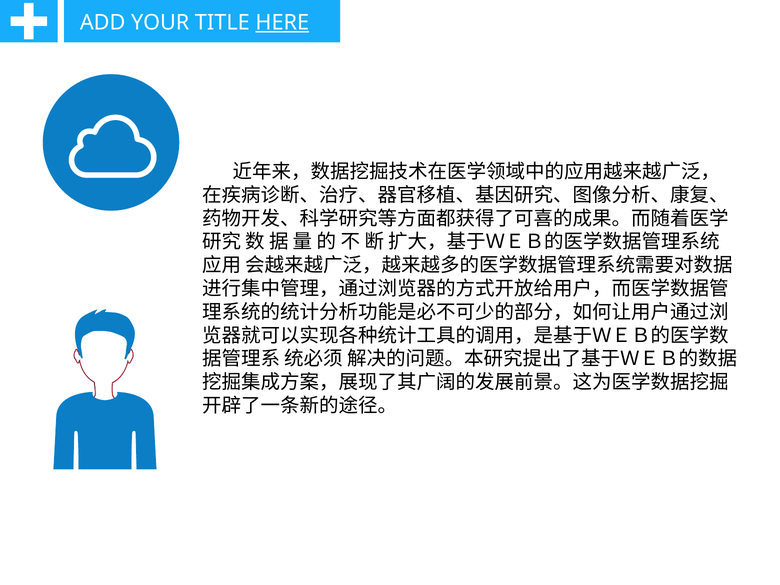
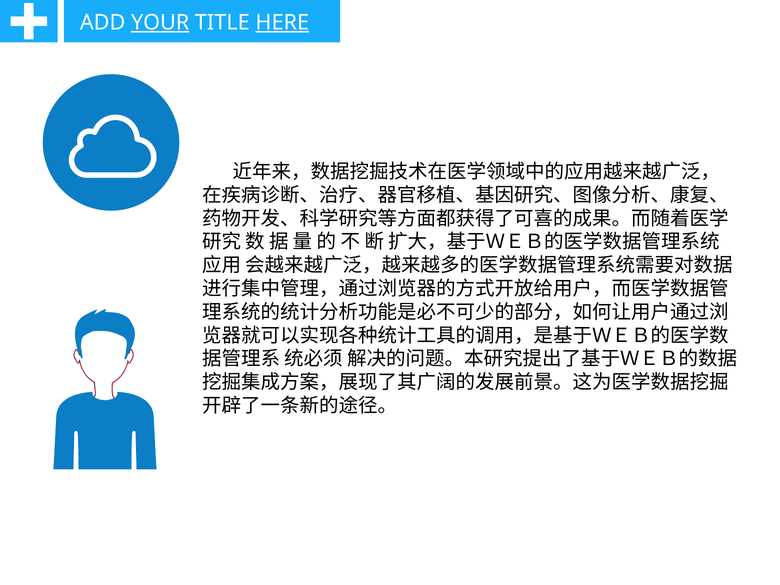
YOUR underline: none -> present (160, 22)
